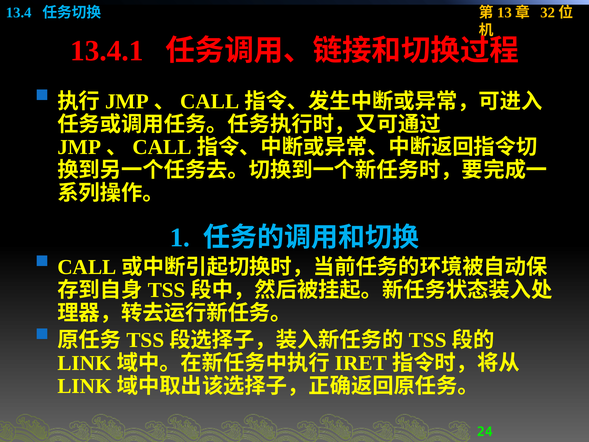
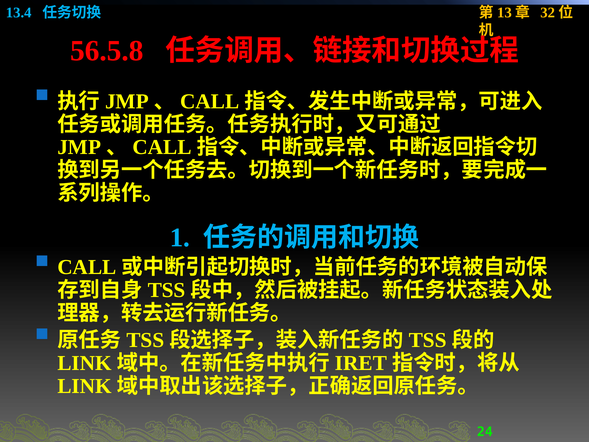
13.4.1: 13.4.1 -> 56.5.8 (107, 51)
